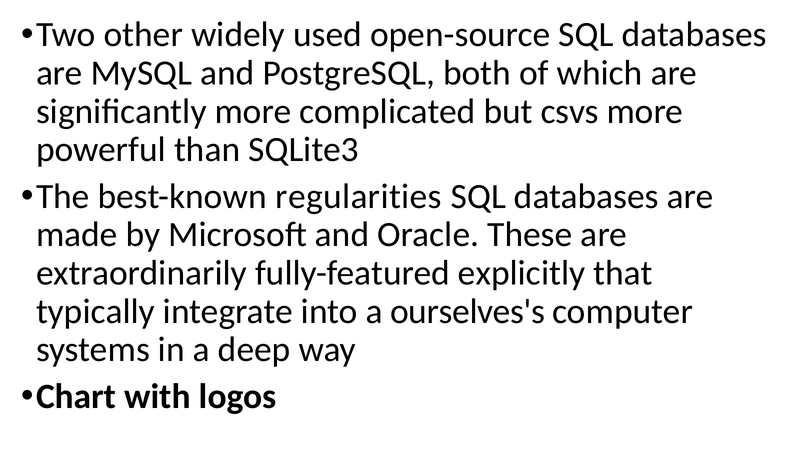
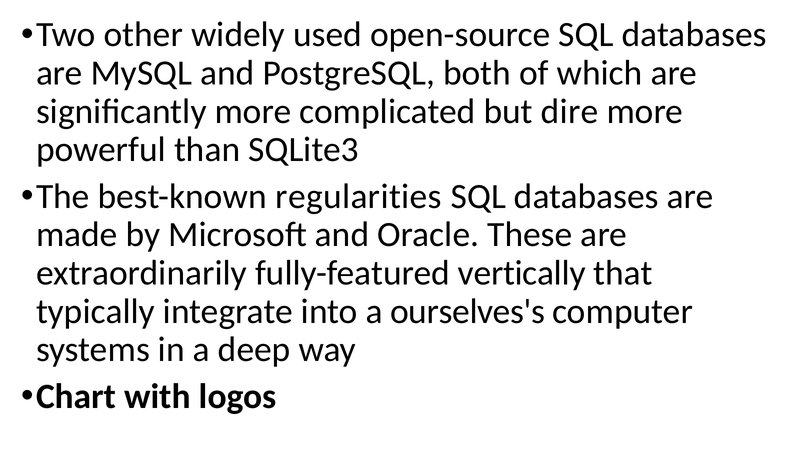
csvs: csvs -> dire (569, 111)
explicitly: explicitly -> vertically (522, 273)
